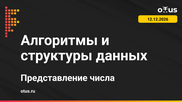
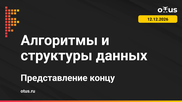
числа: числа -> концу (102, 78)
